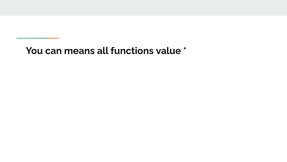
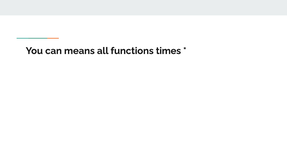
value: value -> times (168, 51)
